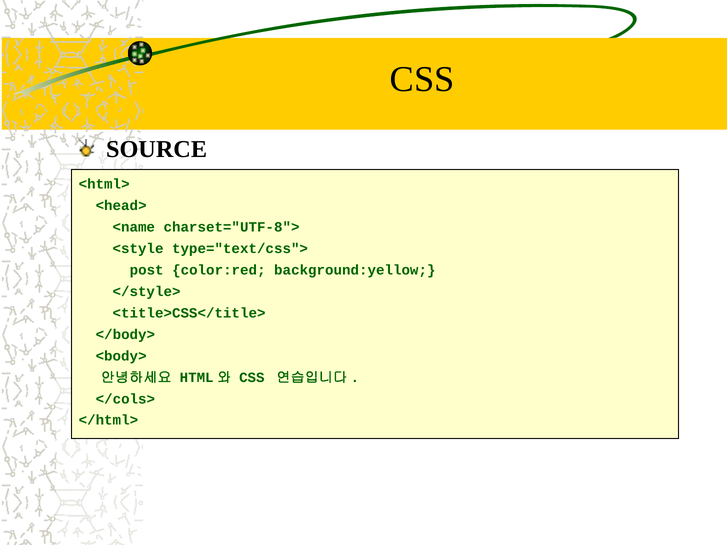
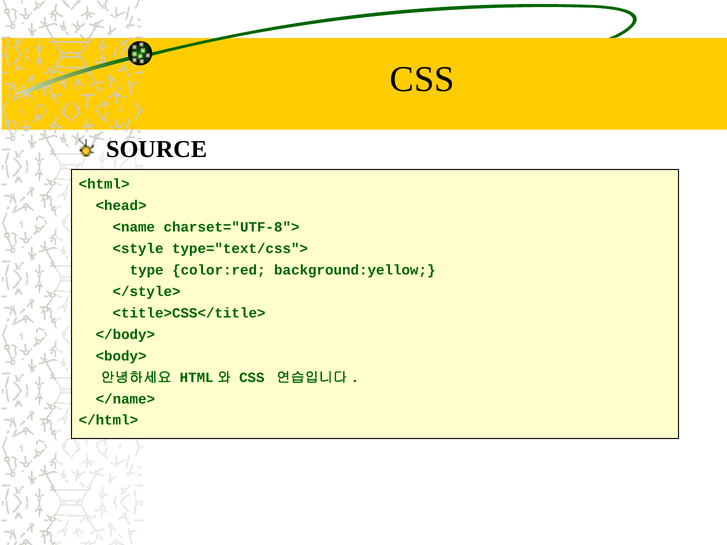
post: post -> type (147, 270)
</cols>: </cols> -> </name> (125, 399)
